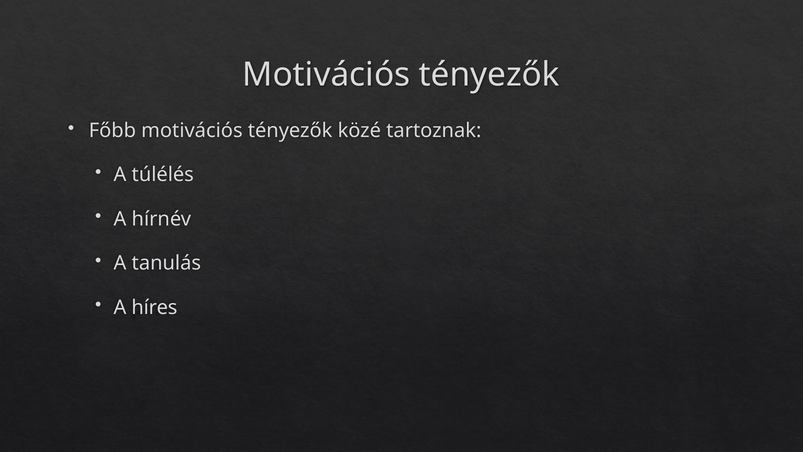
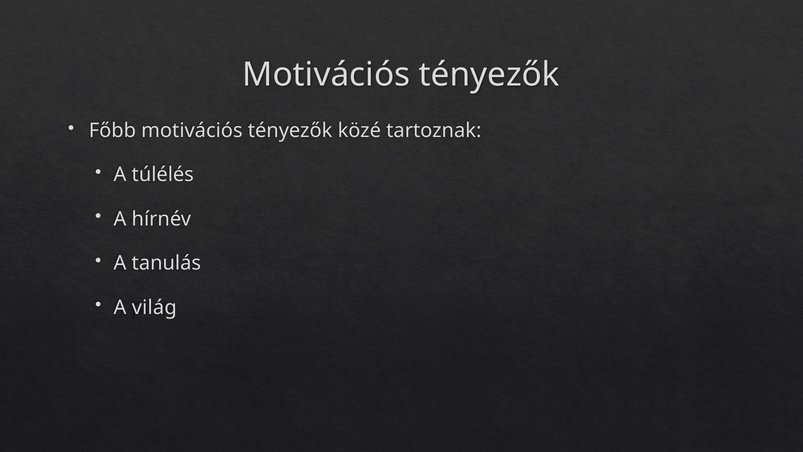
híres: híres -> világ (154, 307)
